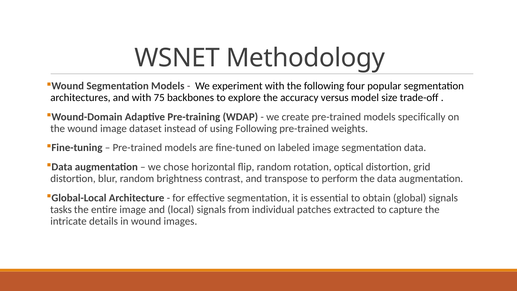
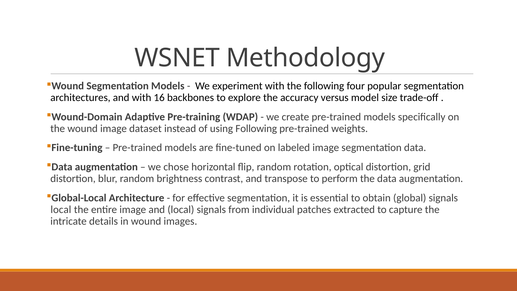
75: 75 -> 16 (159, 98)
tasks: tasks -> local (61, 209)
